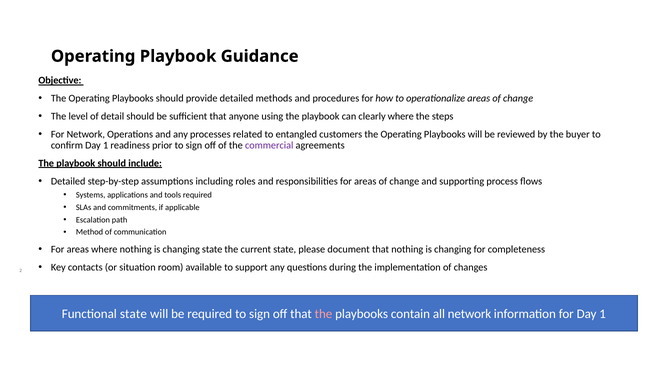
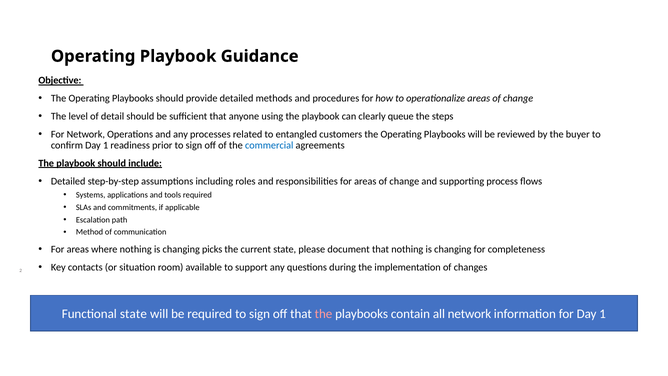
clearly where: where -> queue (401, 116)
commercial colour: purple -> blue (269, 145)
changing state: state -> picks (212, 249)
